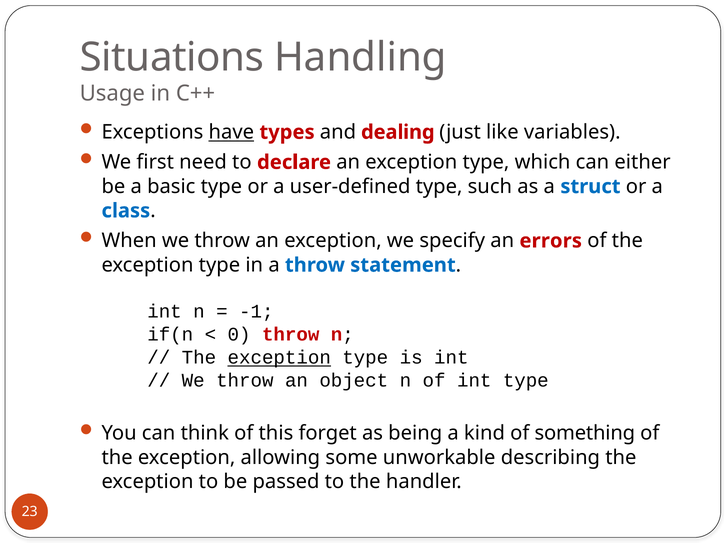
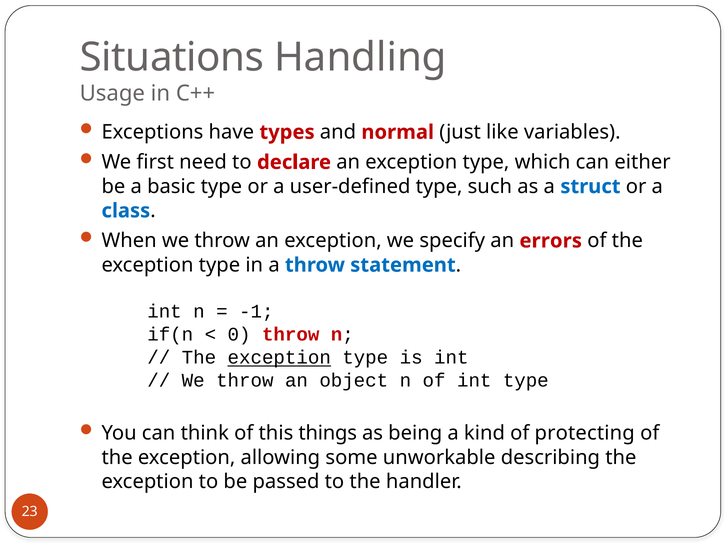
have underline: present -> none (231, 132)
dealing: dealing -> normal (398, 132)
forget: forget -> things (328, 433)
something: something -> protecting (585, 433)
